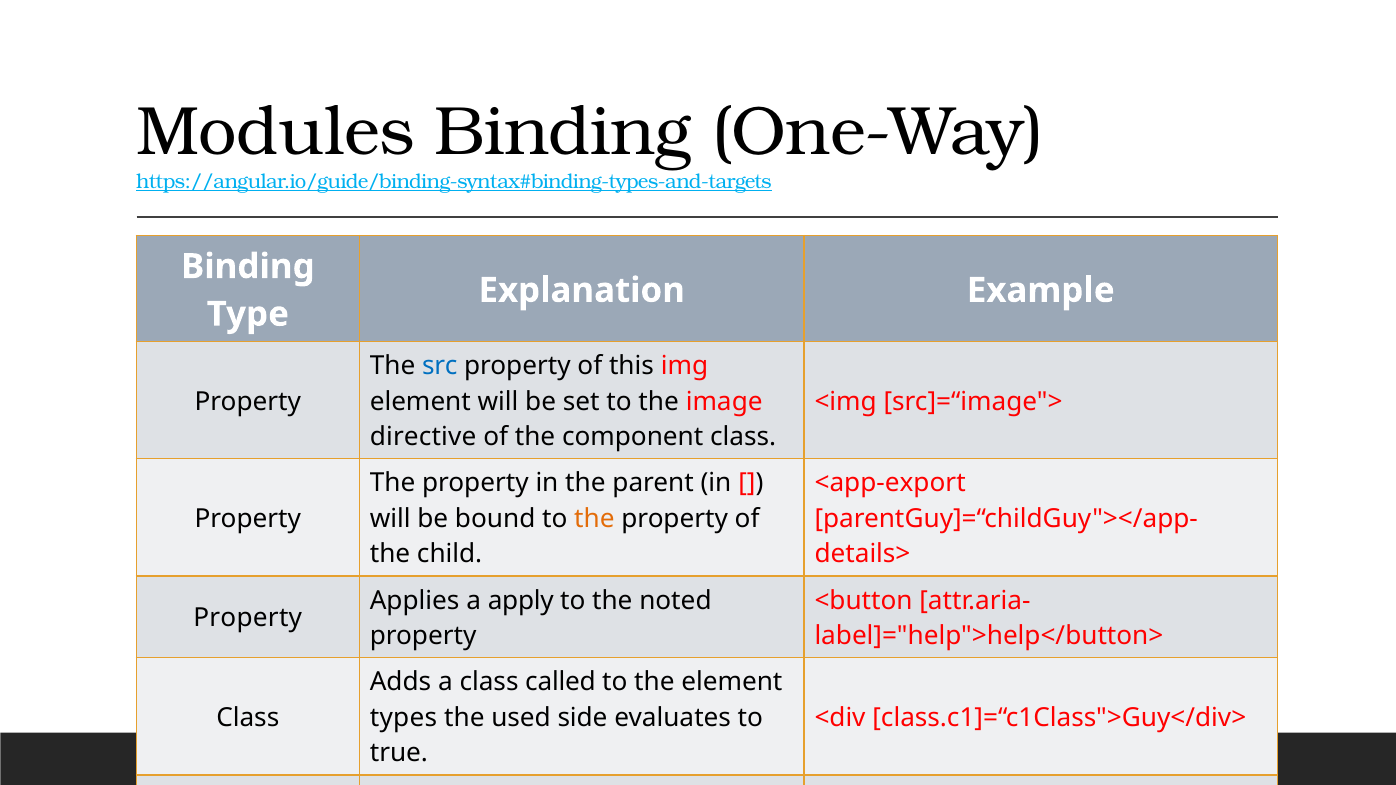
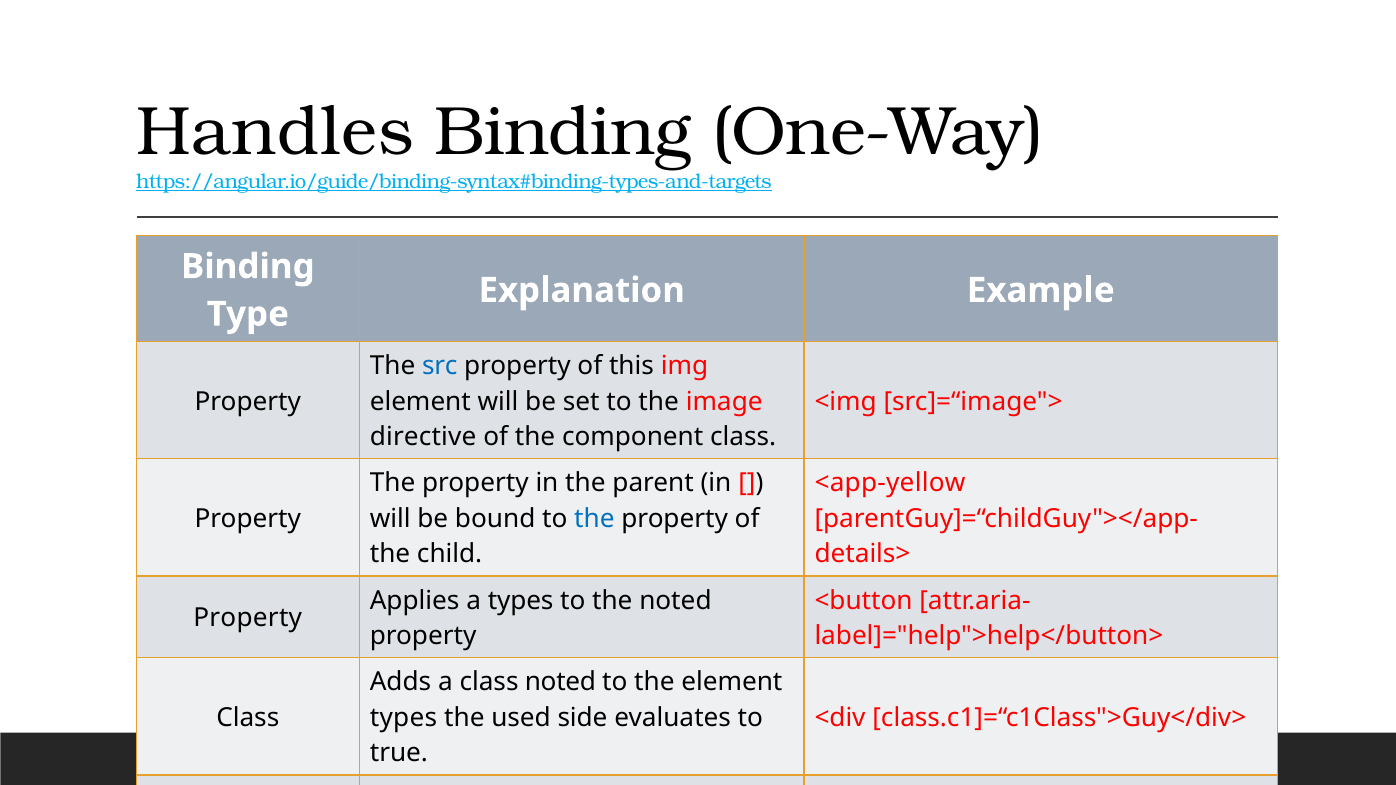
Modules: Modules -> Handles (275, 132)
<app-export: <app-export -> <app-yellow (890, 483)
the colour: orange -> blue (594, 519)
a apply: apply -> types (521, 601)
class called: called -> noted (560, 682)
